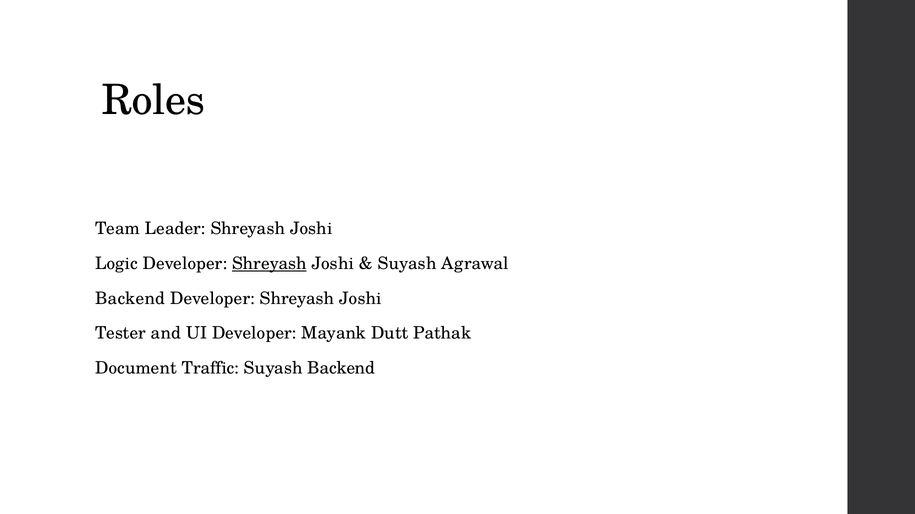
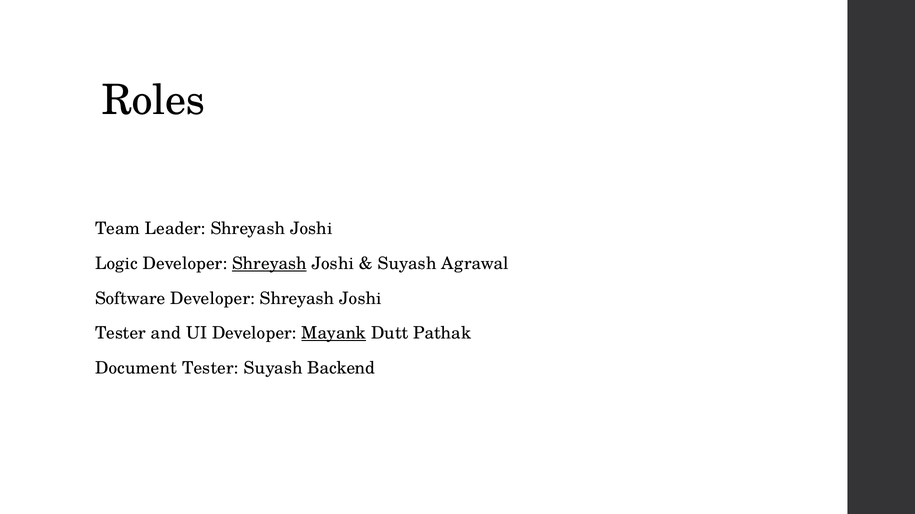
Backend: Backend -> Software (130, 299)
Mayank underline: none -> present (334, 334)
Document Traffic: Traffic -> Tester (210, 368)
